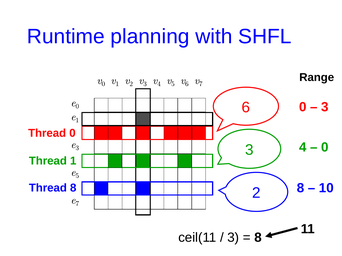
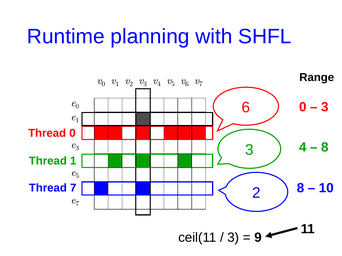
0: 0 -> 8 (325, 147)
Thread 8: 8 -> 7 (73, 188)
8: 8 -> 9 (258, 238)
